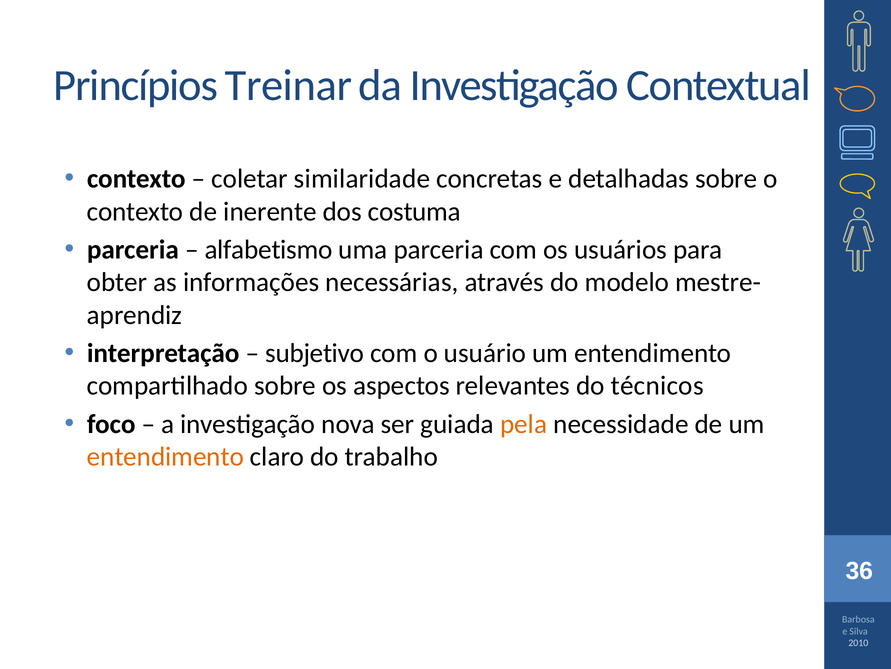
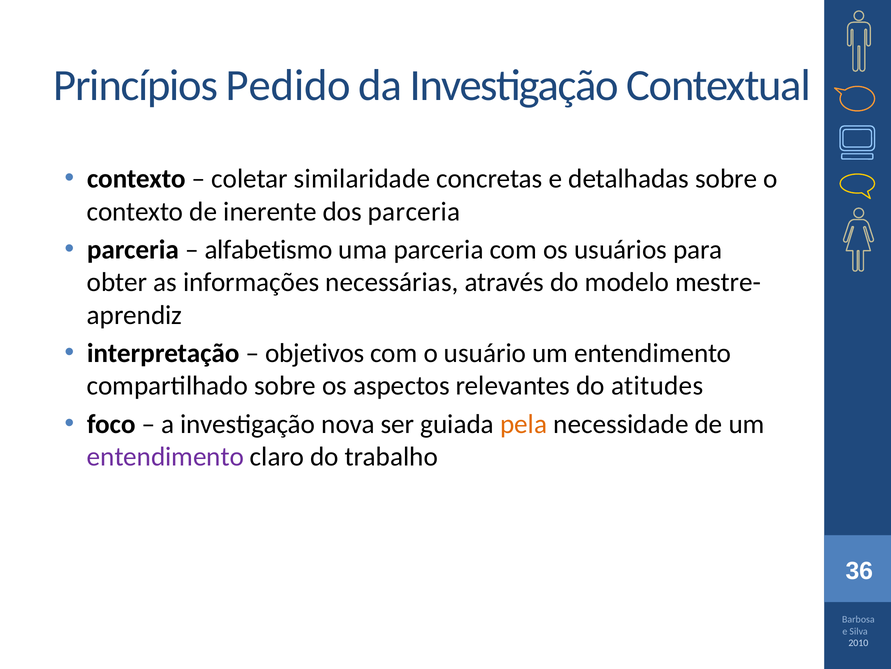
Treinar: Treinar -> Pedido (288, 86)
dos costuma: costuma -> parceria (414, 211)
subjetivo: subjetivo -> objetivos (315, 353)
técnicos: técnicos -> atitudes (657, 385)
entendimento colour: orange -> purple (165, 456)
